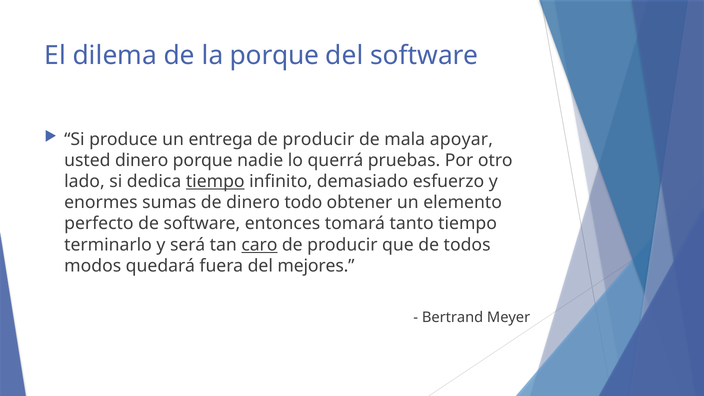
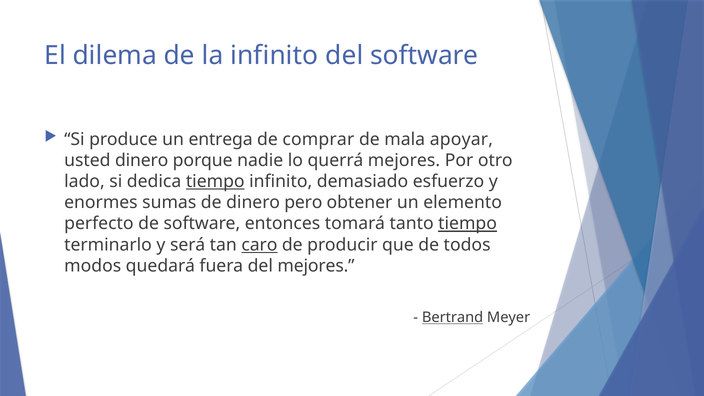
la porque: porque -> infinito (274, 56)
producir: producir -> comprar (318, 139)
querrá pruebas: pruebas -> mejores (404, 160)
todo: todo -> pero (303, 203)
tiempo underline: none -> present (468, 224)
Bertrand underline: none -> present (453, 317)
